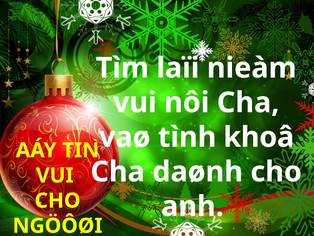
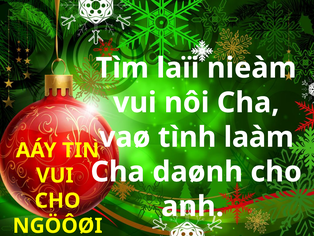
khoâ: khoâ -> laàm (259, 137)
